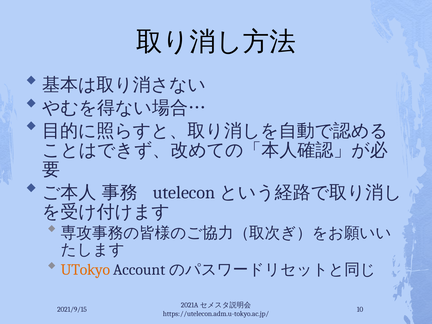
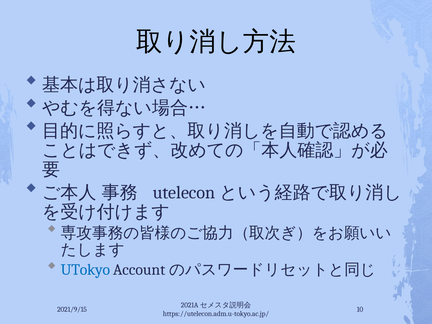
UTokyo colour: orange -> blue (85, 270)
